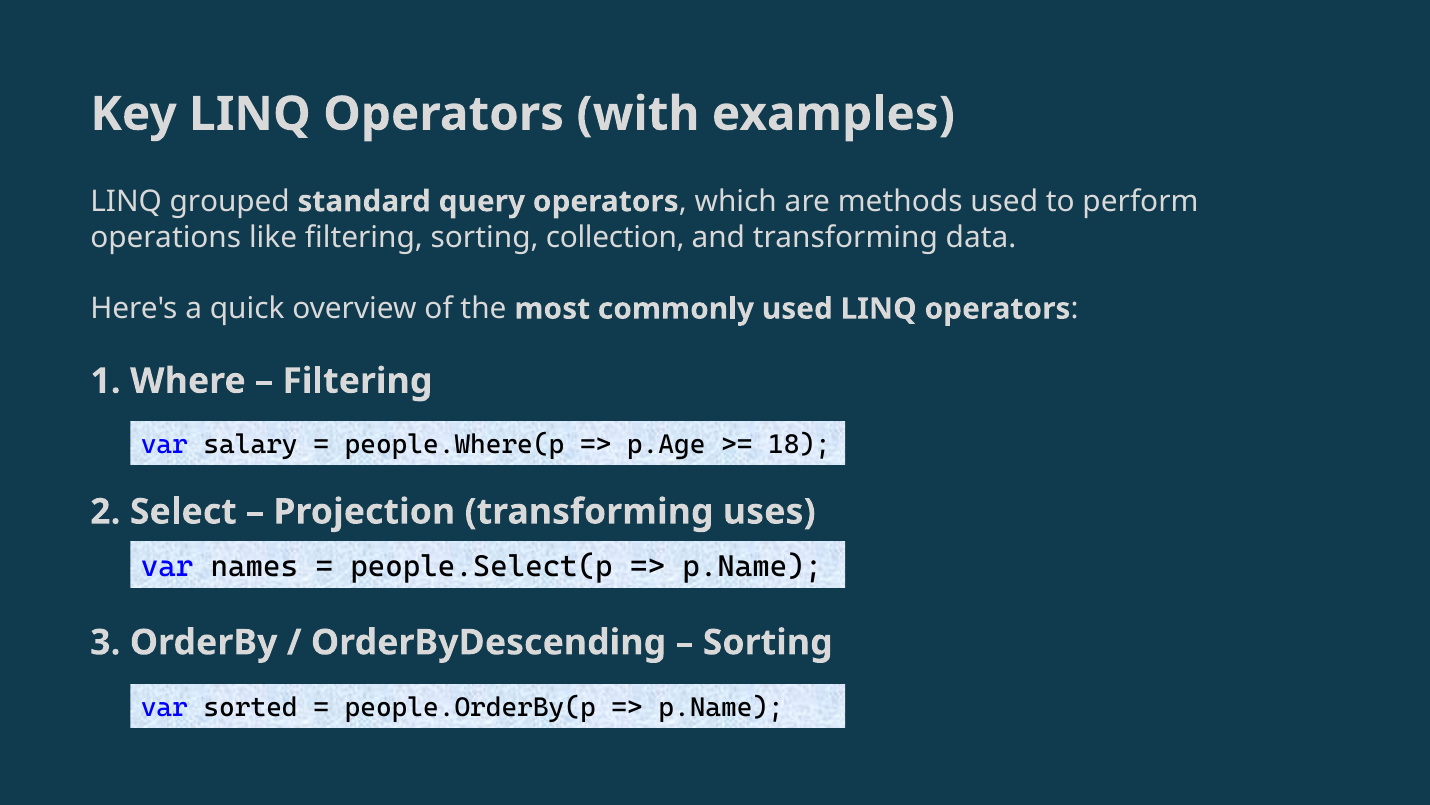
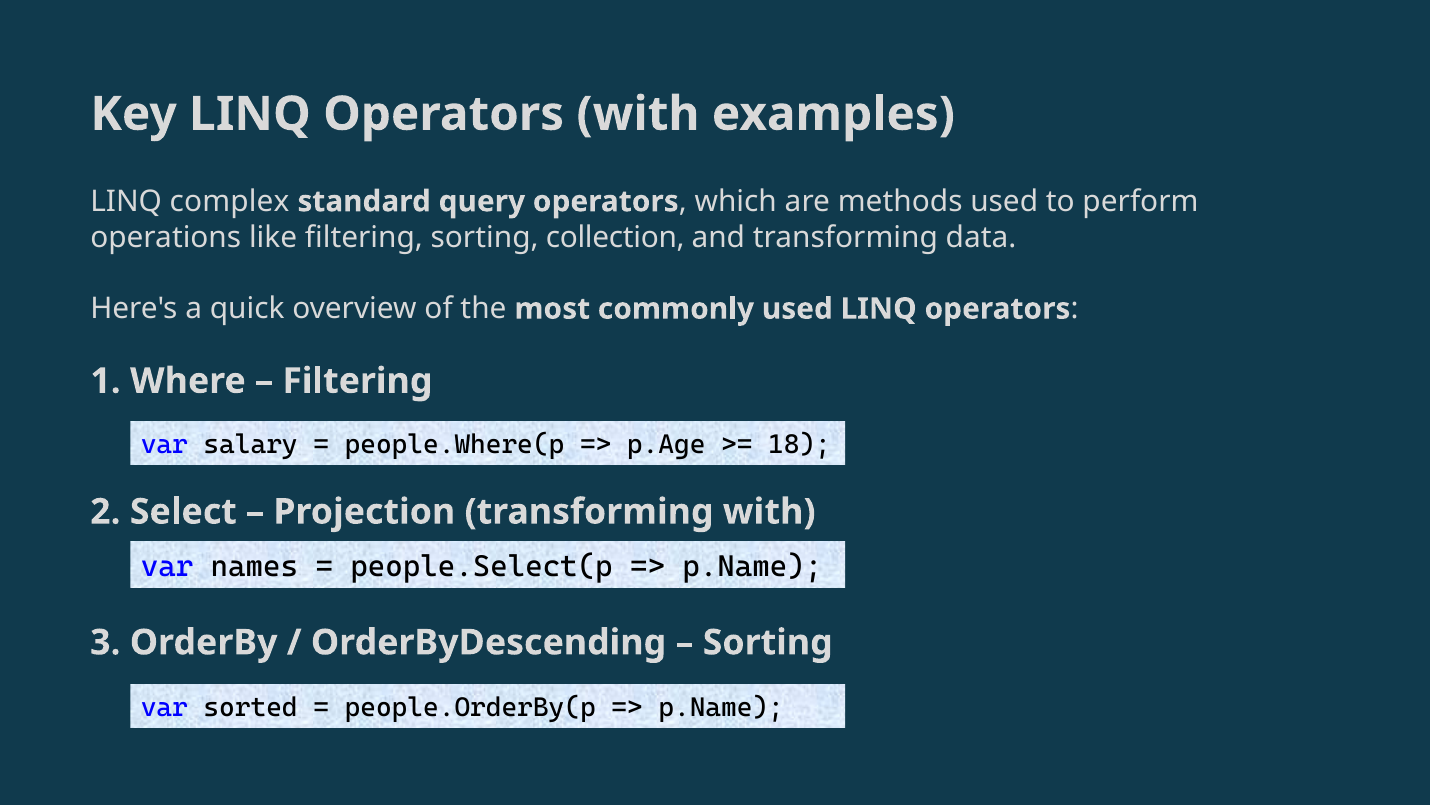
grouped: grouped -> complex (230, 201)
transforming uses: uses -> with (769, 511)
